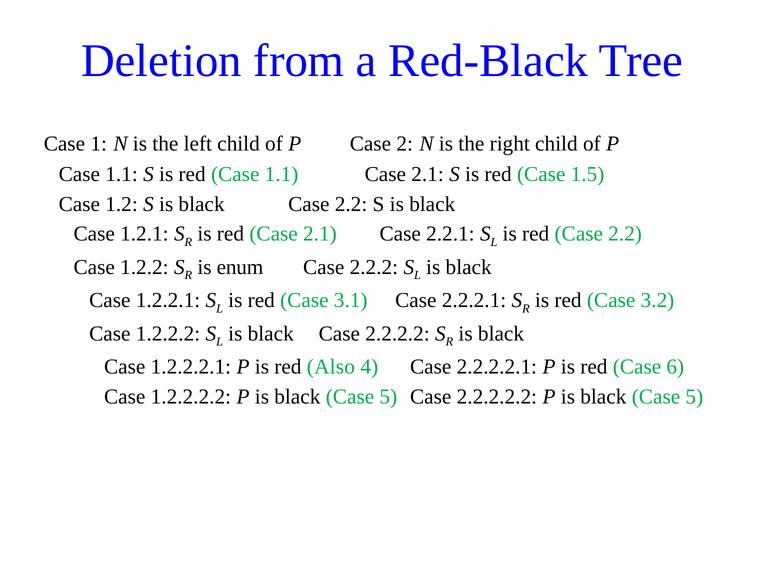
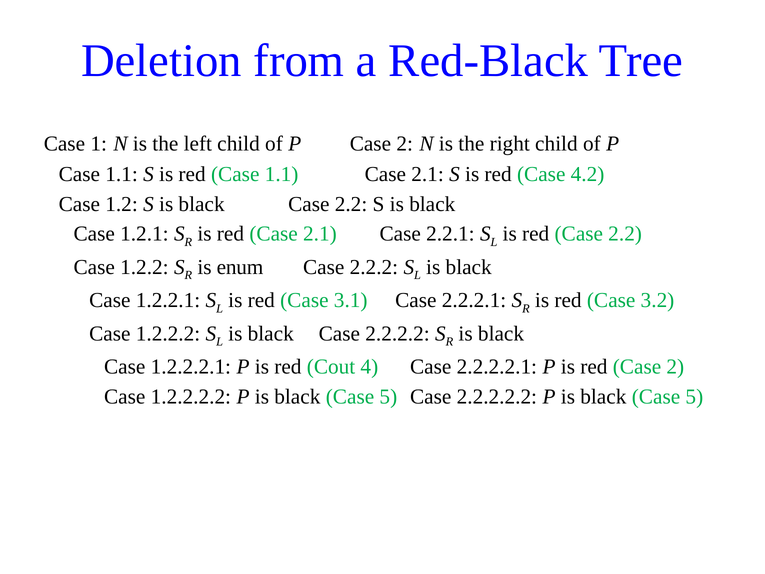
1.5: 1.5 -> 4.2 (588, 174)
Also: Also -> Cout (331, 367)
red Case 6: 6 -> 2 (675, 367)
